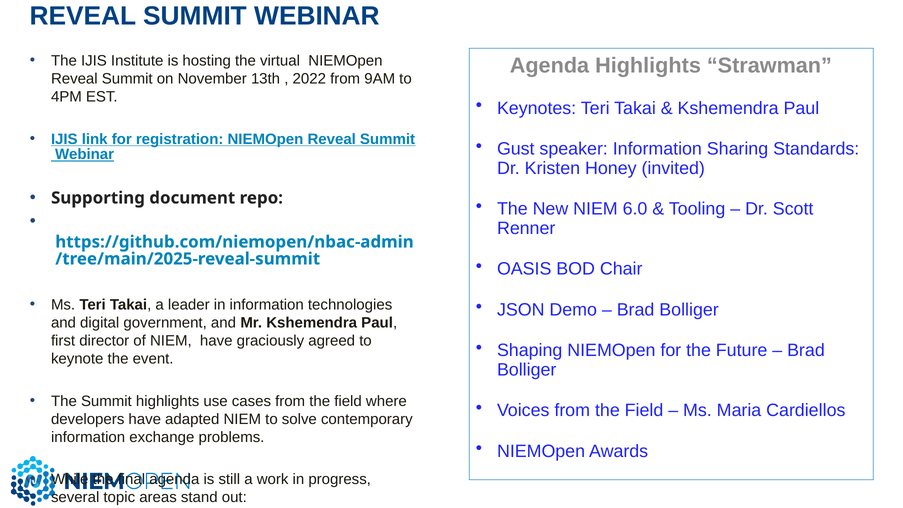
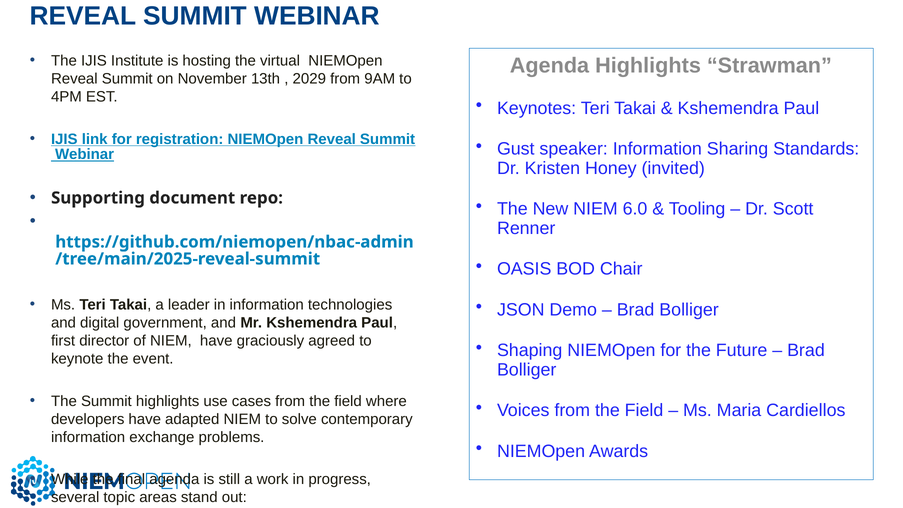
2022: 2022 -> 2029 (309, 79)
